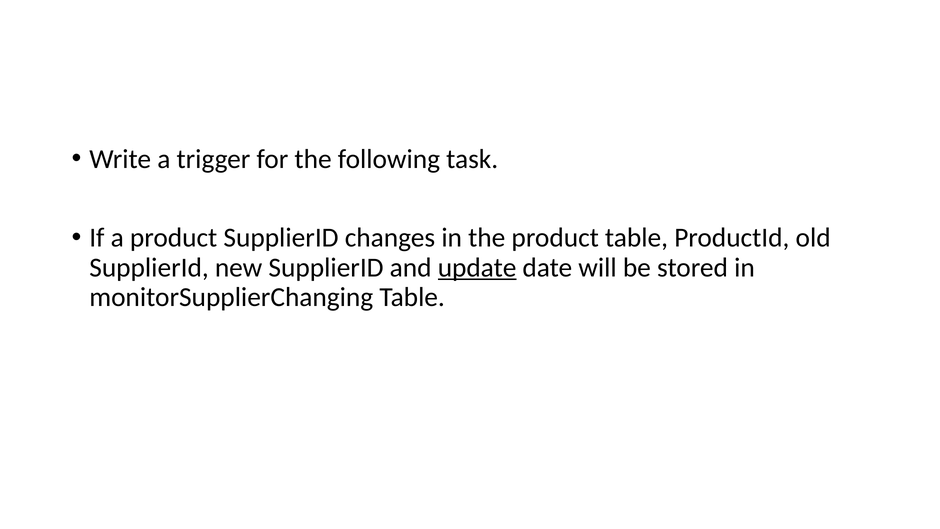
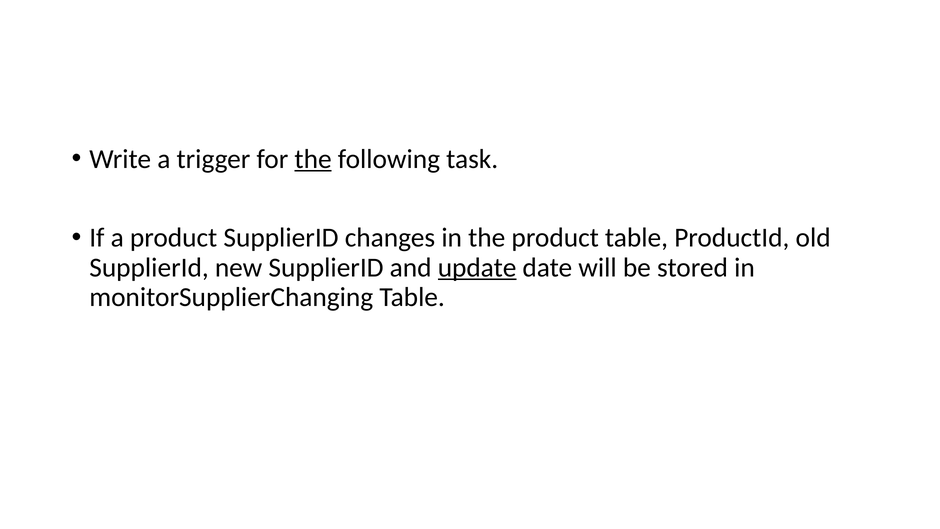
the underline: none -> present (313, 159)
